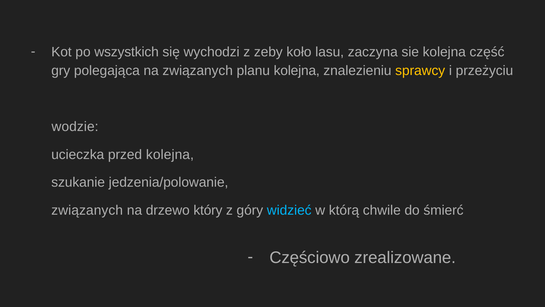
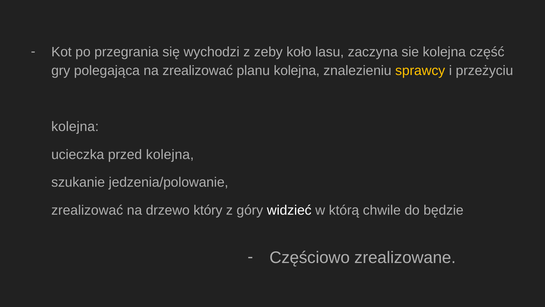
wszystkich: wszystkich -> przegrania (127, 52)
na związanych: związanych -> zrealizować (198, 71)
wodzie: wodzie -> kolejna (75, 126)
związanych: związanych -> zrealizować (87, 210)
widzieć colour: light blue -> white (289, 210)
śmierć: śmierć -> będzie (444, 210)
